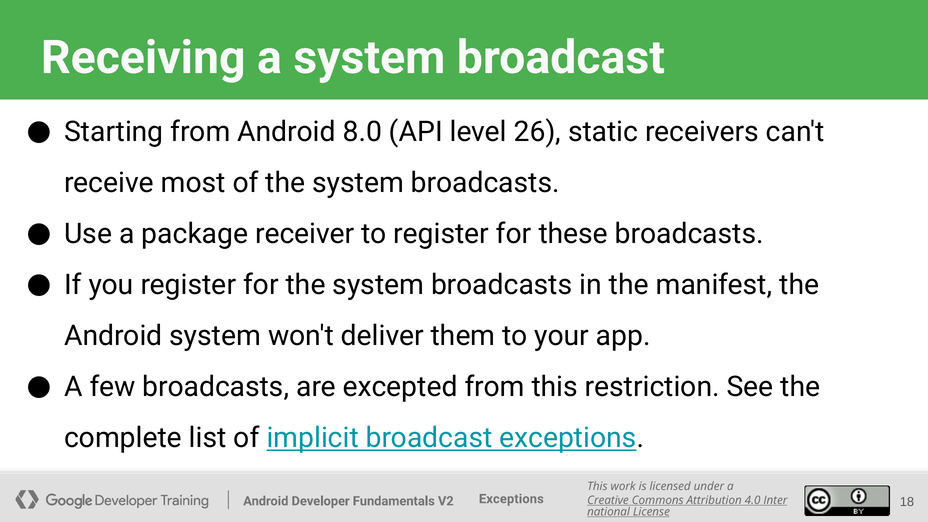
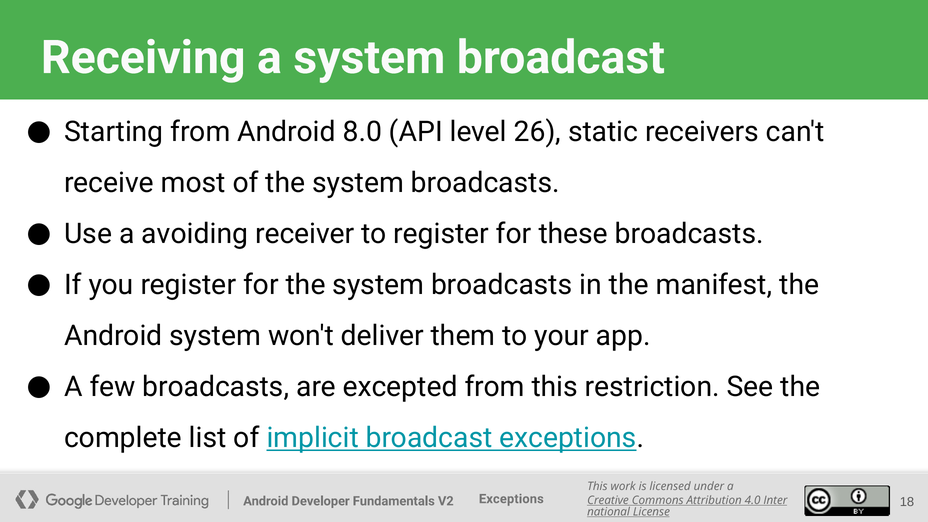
package: package -> avoiding (195, 234)
